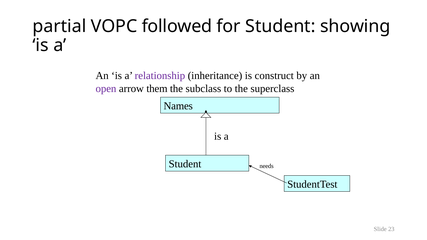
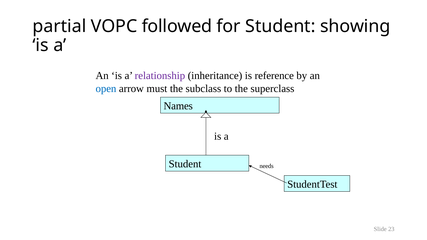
construct: construct -> reference (274, 76)
open colour: purple -> blue (106, 89)
them: them -> must (157, 89)
